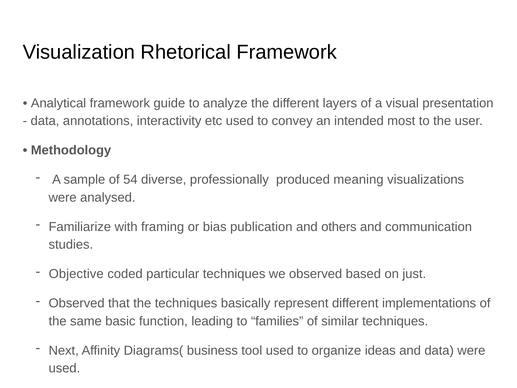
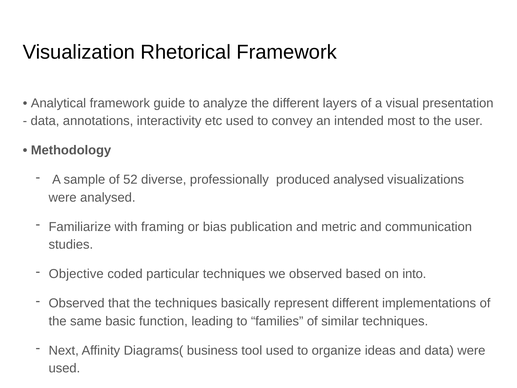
54: 54 -> 52 (130, 179)
produced meaning: meaning -> analysed (359, 179)
others: others -> metric (339, 227)
just: just -> into (414, 274)
